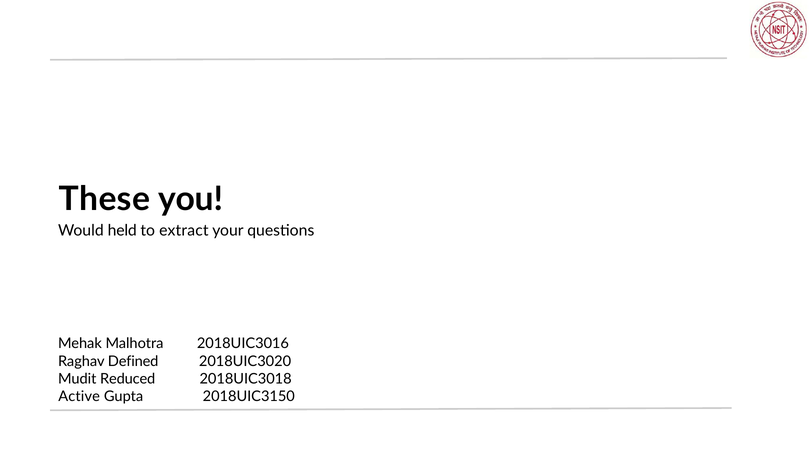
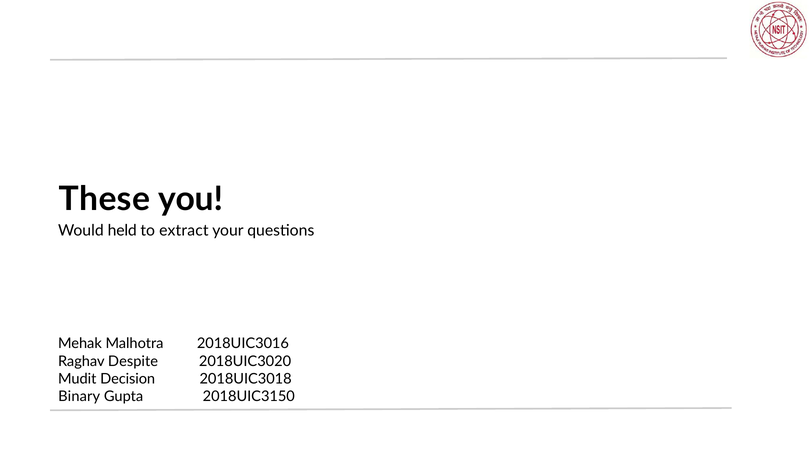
Defined: Defined -> Despite (133, 361)
Reduced: Reduced -> Decision (128, 379)
Active: Active -> Binary (79, 396)
